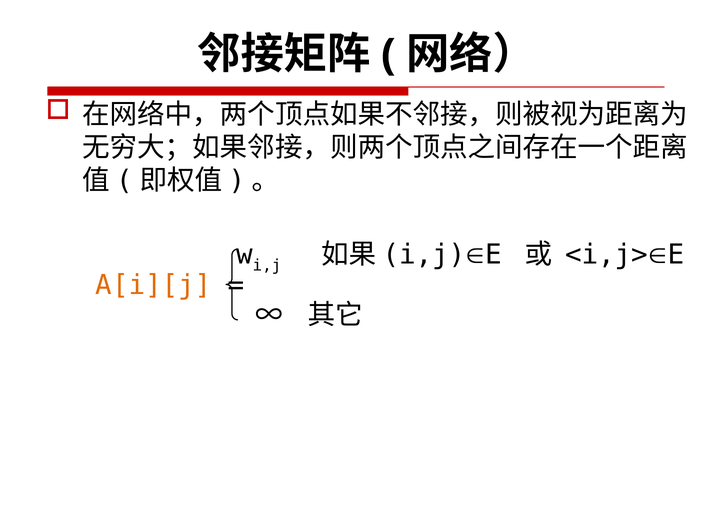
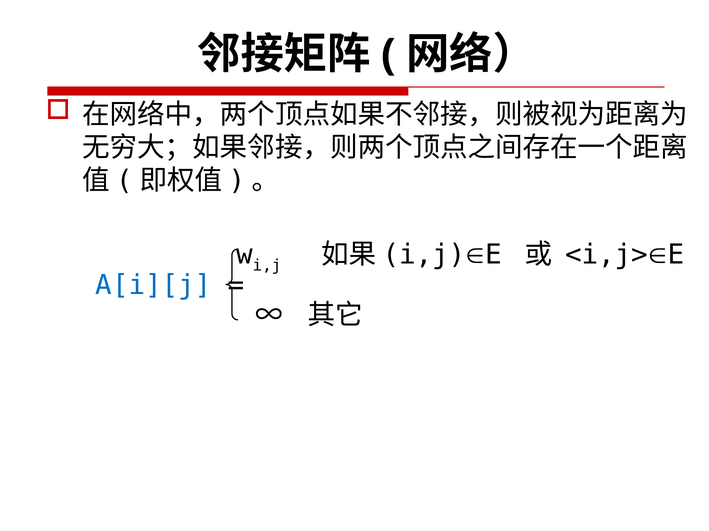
A[i][j colour: orange -> blue (153, 286)
